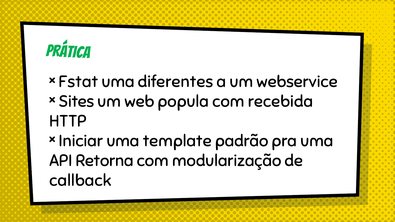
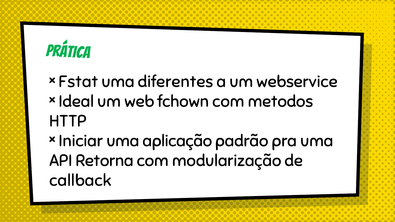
Sites: Sites -> Ideal (76, 102)
popula: popula -> fchown (183, 102)
recebida: recebida -> metodos (280, 102)
template: template -> aplicação (177, 141)
